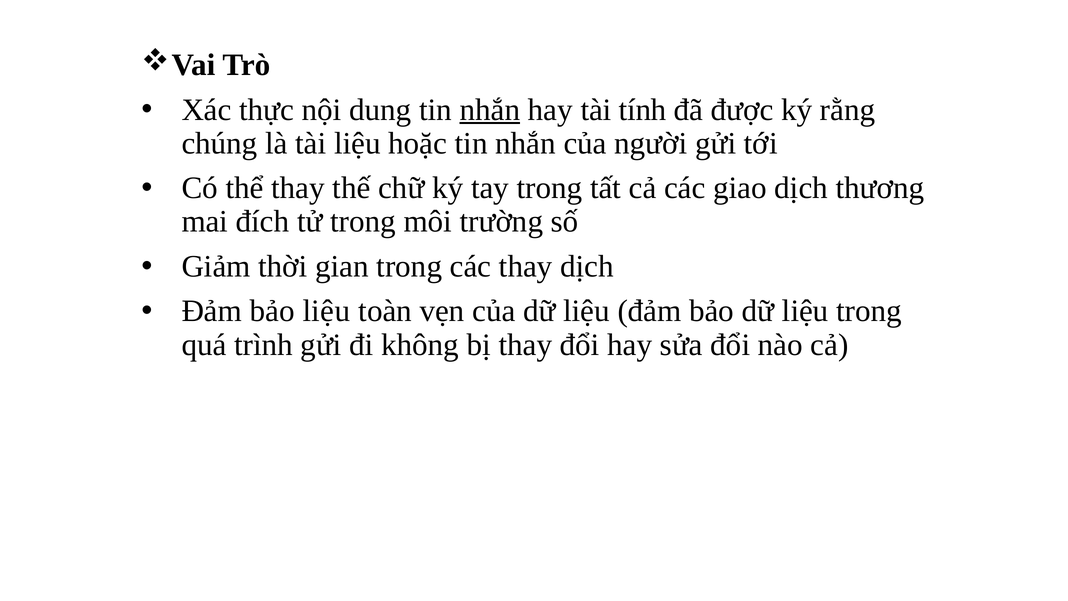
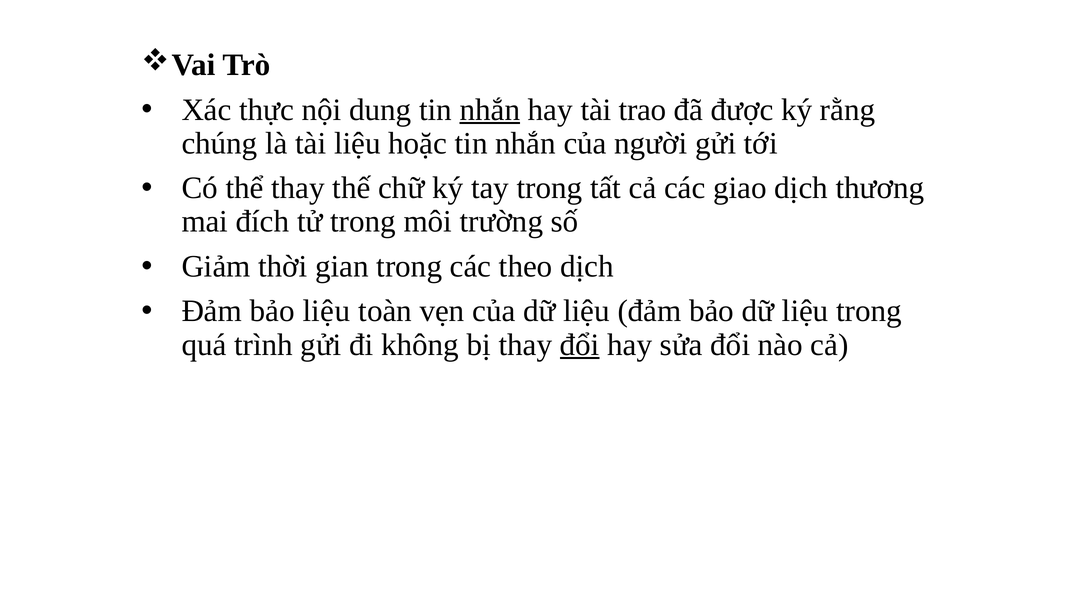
tính: tính -> trao (643, 110)
các thay: thay -> theo (526, 266)
đổi underline: none -> present (580, 345)
